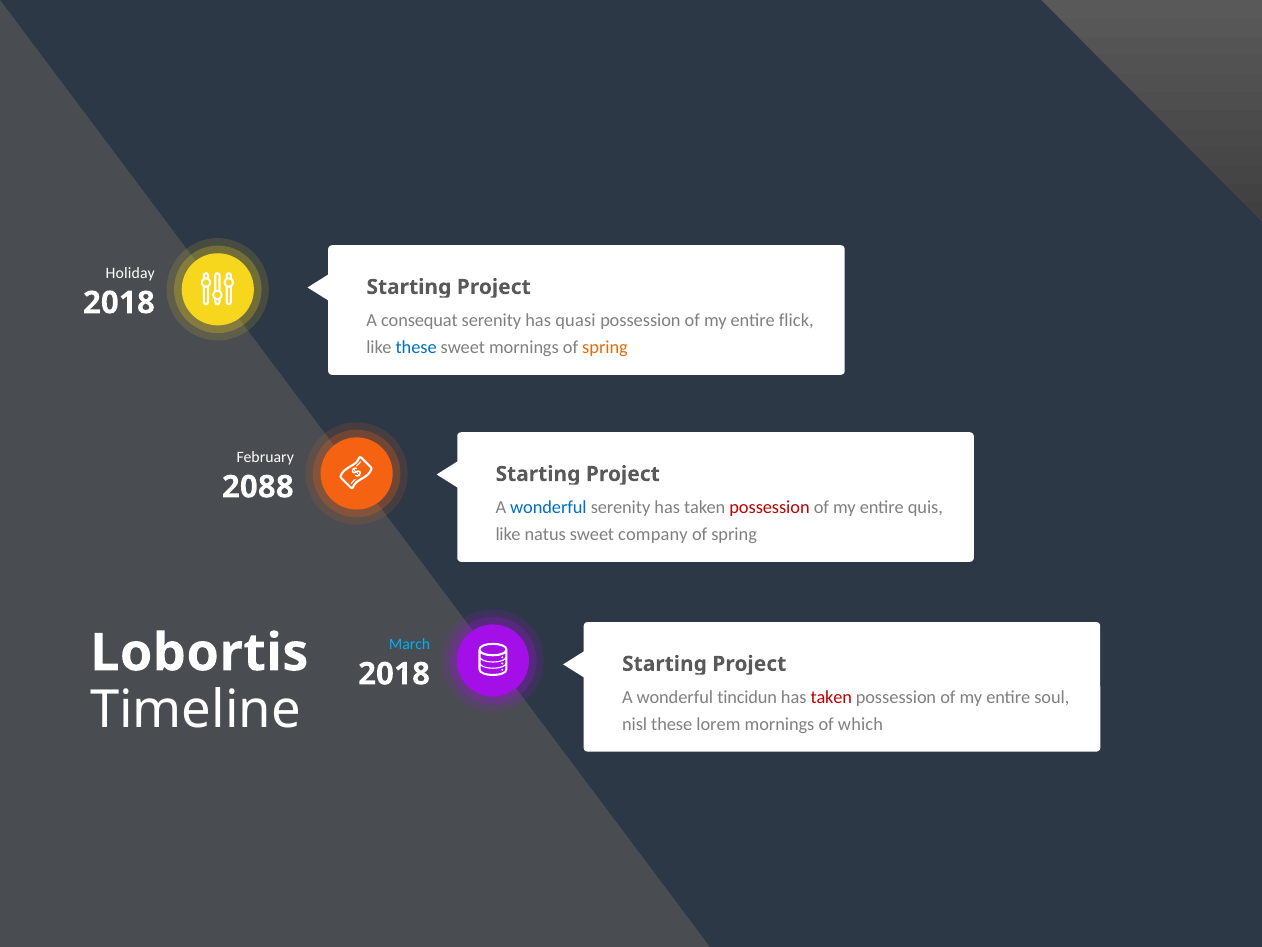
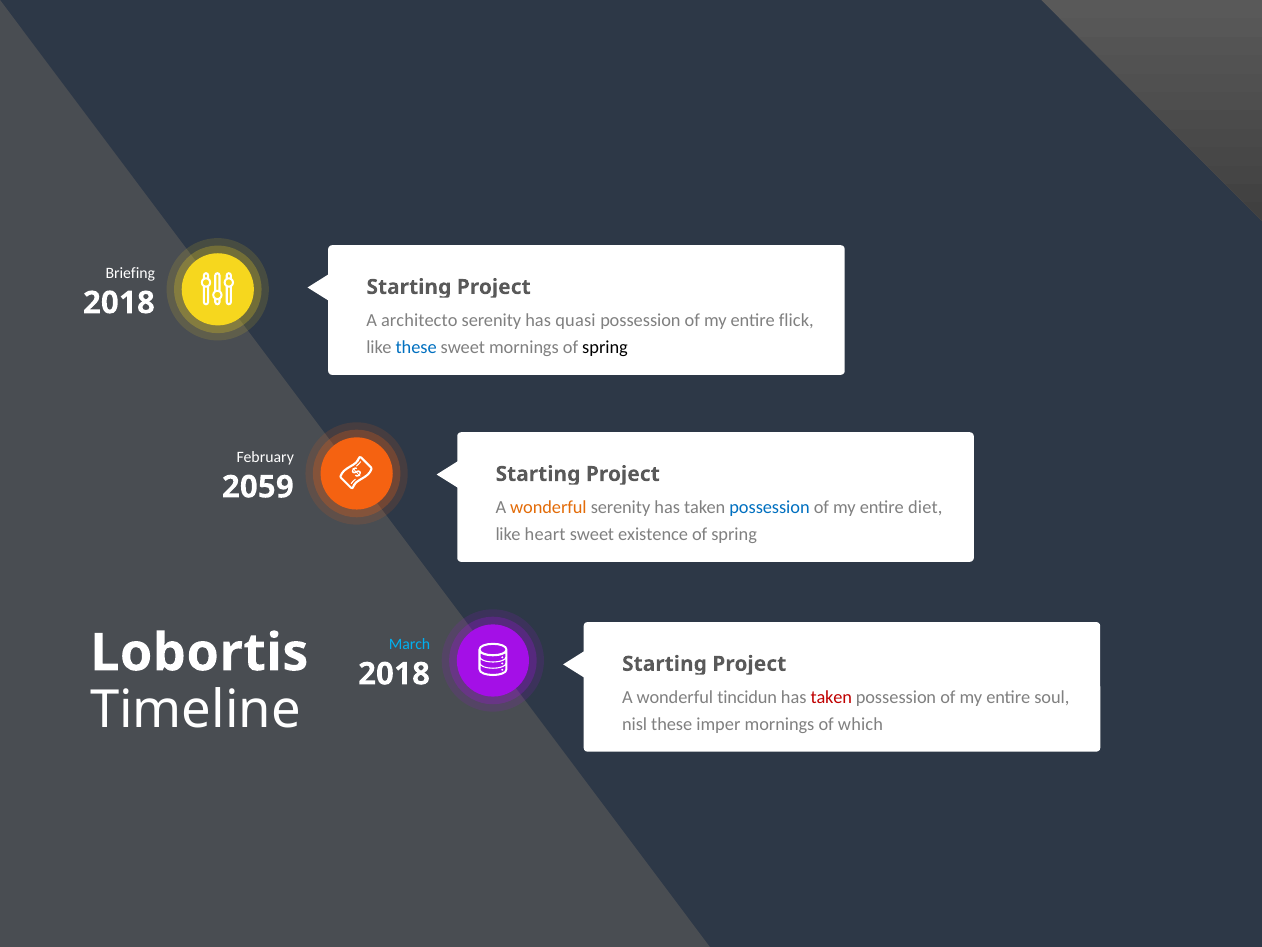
Holiday: Holiday -> Briefing (130, 273)
consequat: consequat -> architecto (419, 320)
spring colour: orange -> black (605, 347)
2088: 2088 -> 2059 (258, 487)
wonderful colour: blue -> orange (548, 507)
possession colour: red -> blue (770, 507)
quis: quis -> diet (925, 507)
natus: natus -> heart (545, 534)
company: company -> existence (653, 534)
lorem: lorem -> imper (718, 724)
